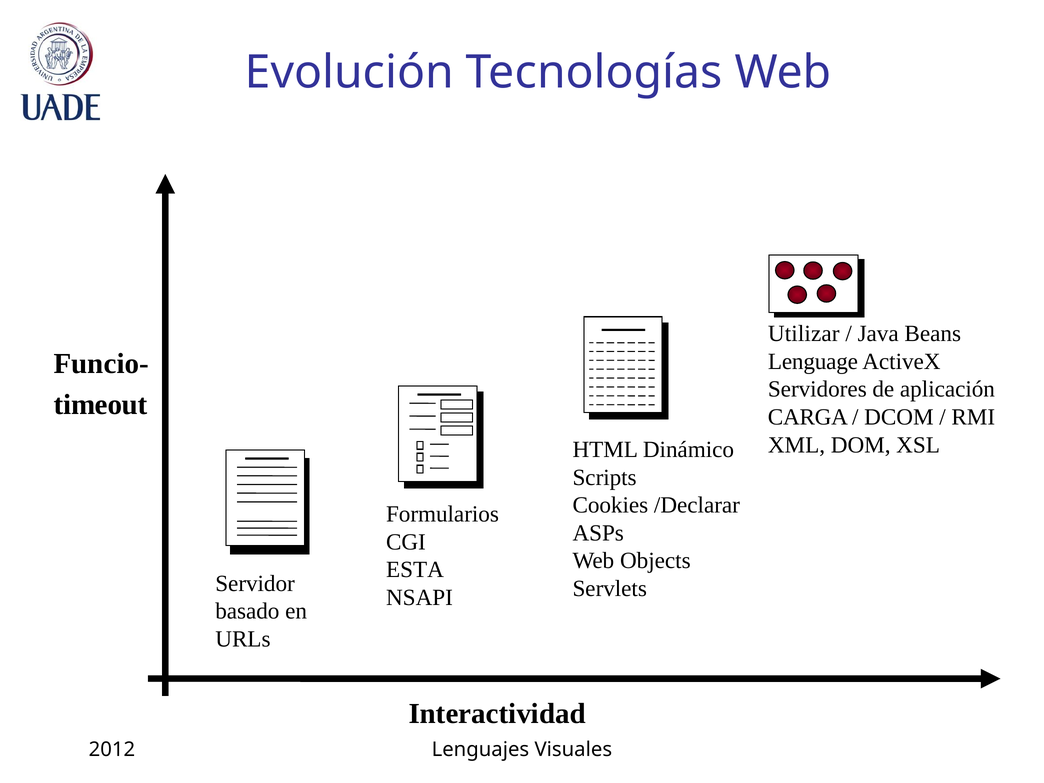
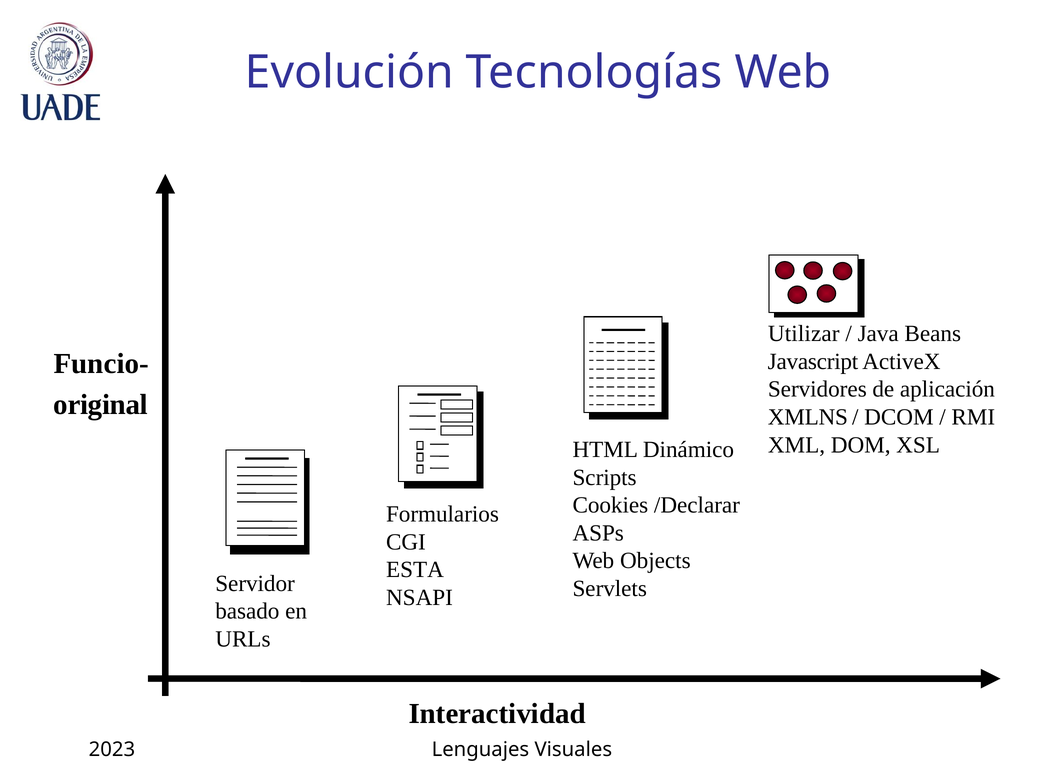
Lenguage: Lenguage -> Javascript (813, 361)
timeout: timeout -> original (101, 404)
CARGA: CARGA -> XMLNS (808, 417)
2012: 2012 -> 2023 (112, 750)
